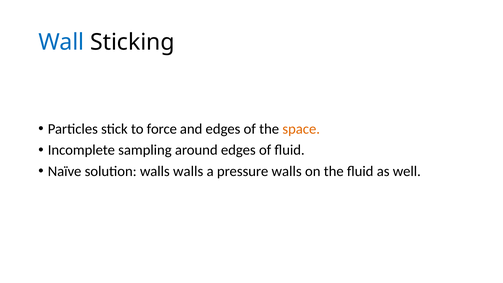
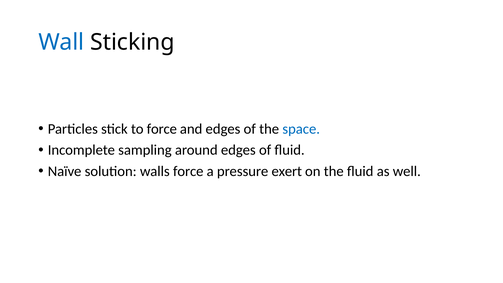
space colour: orange -> blue (301, 129)
walls walls: walls -> force (188, 171)
pressure walls: walls -> exert (287, 171)
